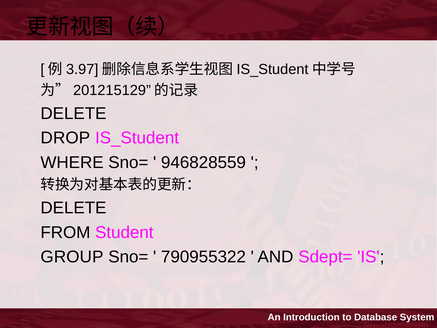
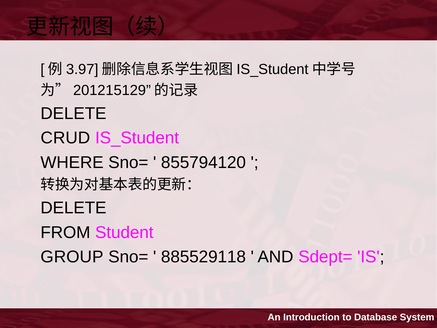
DROP: DROP -> CRUD (65, 138)
946828559: 946828559 -> 855794120 (203, 162)
790955322: 790955322 -> 885529118 (203, 257)
